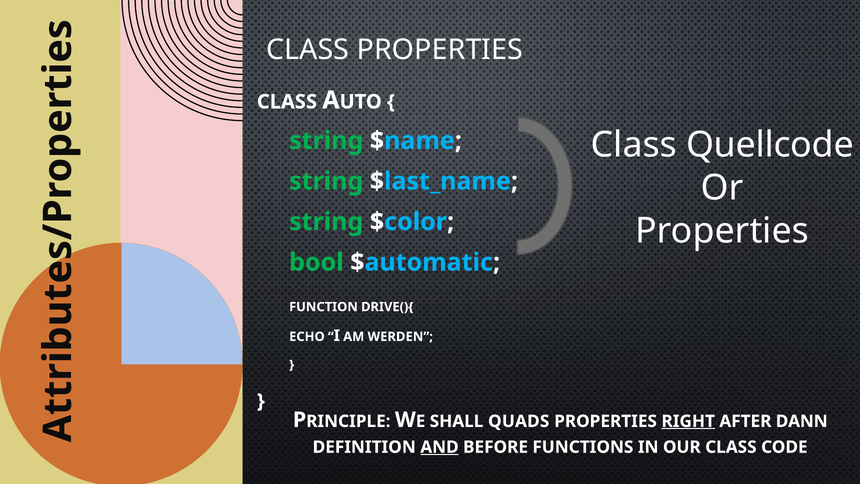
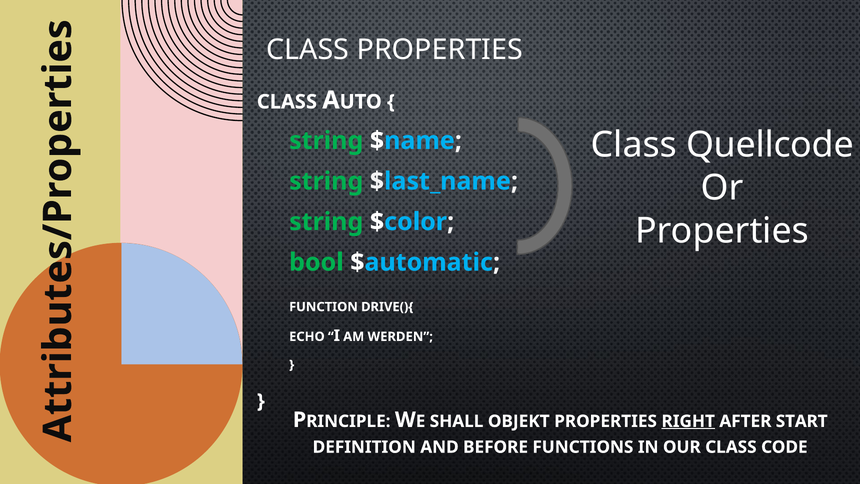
QUADS: QUADS -> OBJEKT (519, 421)
DANN: DANN -> START (802, 421)
AND underline: present -> none (440, 447)
